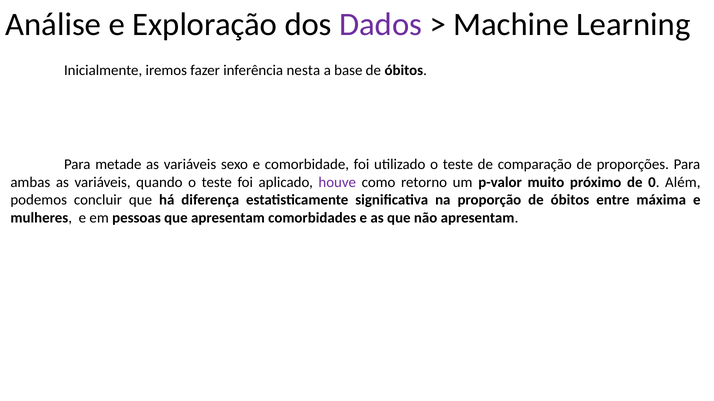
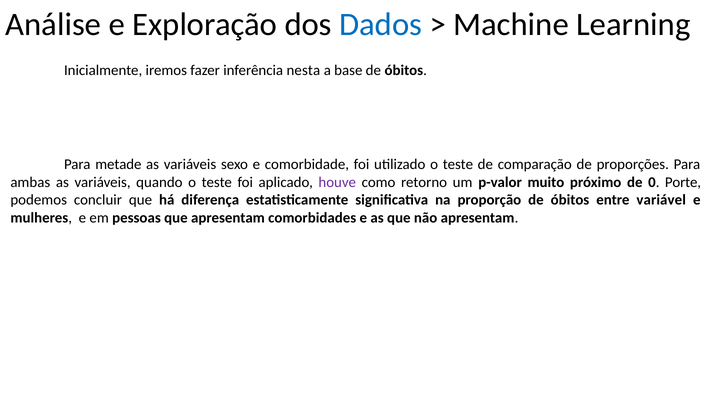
Dados colour: purple -> blue (381, 25)
Além: Além -> Porte (683, 183)
máxima: máxima -> variável (661, 200)
